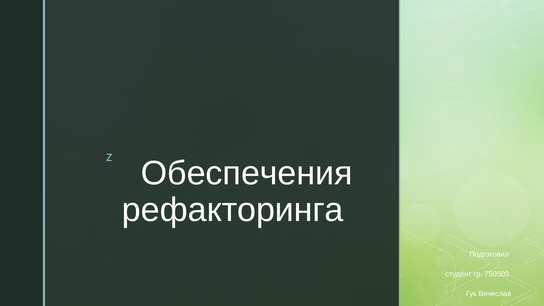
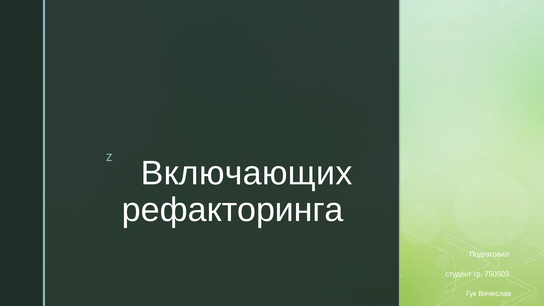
Обеспечения: Обеспечения -> Включающих (247, 173)
